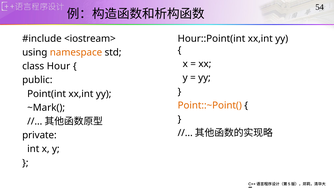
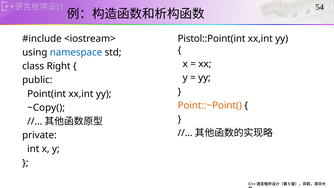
Hour::Point(int: Hour::Point(int -> Pistol::Point(int (212, 39)
namespace colour: orange -> blue (76, 52)
Hour: Hour -> Right (59, 66)
~Mark(: ~Mark( -> ~Copy( (46, 108)
